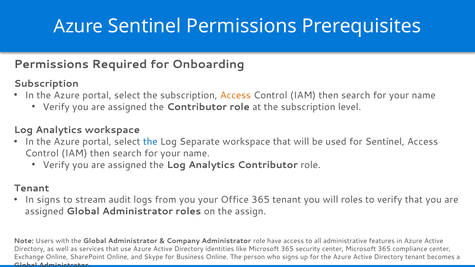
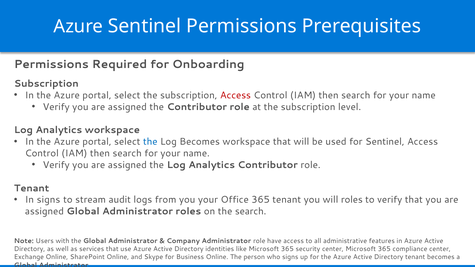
Access colour: orange -> red (235, 95)
Log Separate: Separate -> Becomes (200, 142)
the assign: assign -> search (251, 212)
